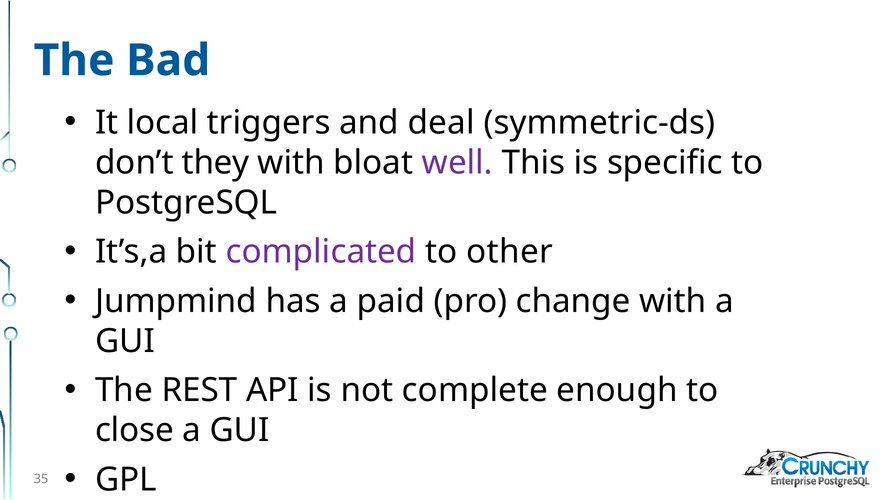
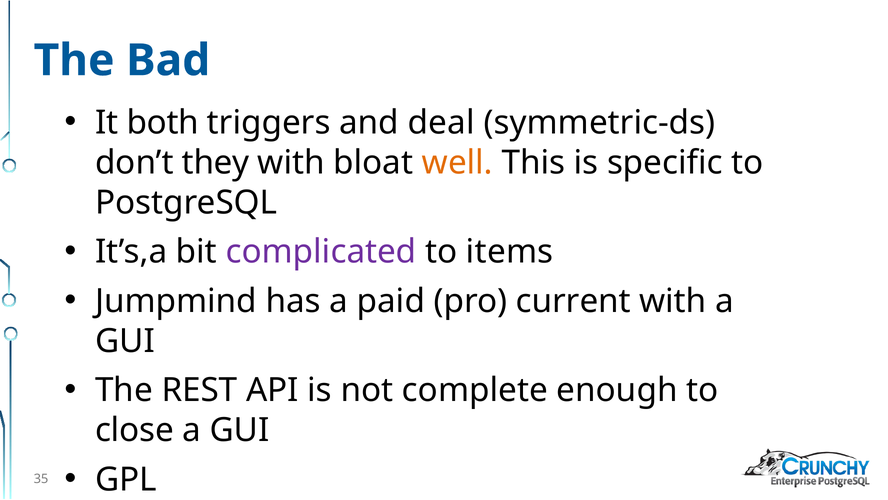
local: local -> both (163, 122)
well colour: purple -> orange (457, 162)
other: other -> items (510, 252)
change: change -> current (573, 301)
